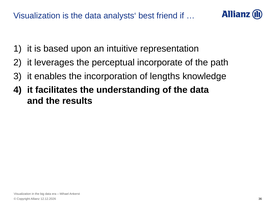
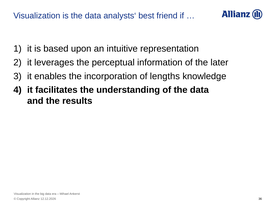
incorporate: incorporate -> information (160, 63)
path: path -> later (219, 63)
